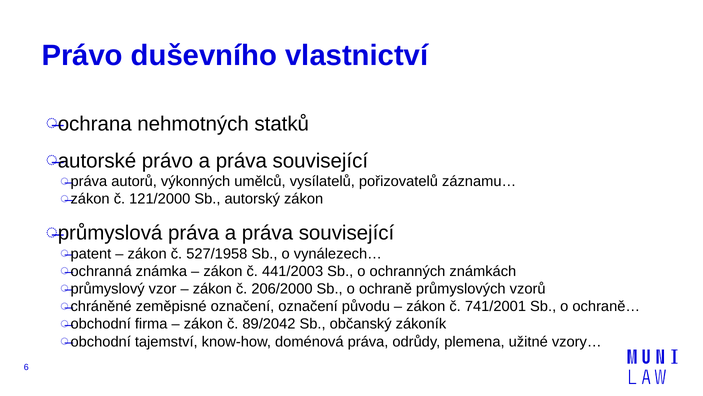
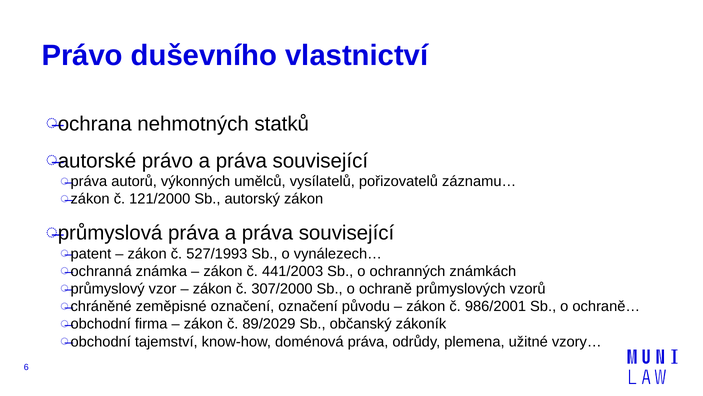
527/1958: 527/1958 -> 527/1993 (217, 253)
206/2000: 206/2000 -> 307/2000 (282, 288)
741/2001: 741/2001 -> 986/2001 (495, 306)
89/2042: 89/2042 -> 89/2029 (269, 324)
